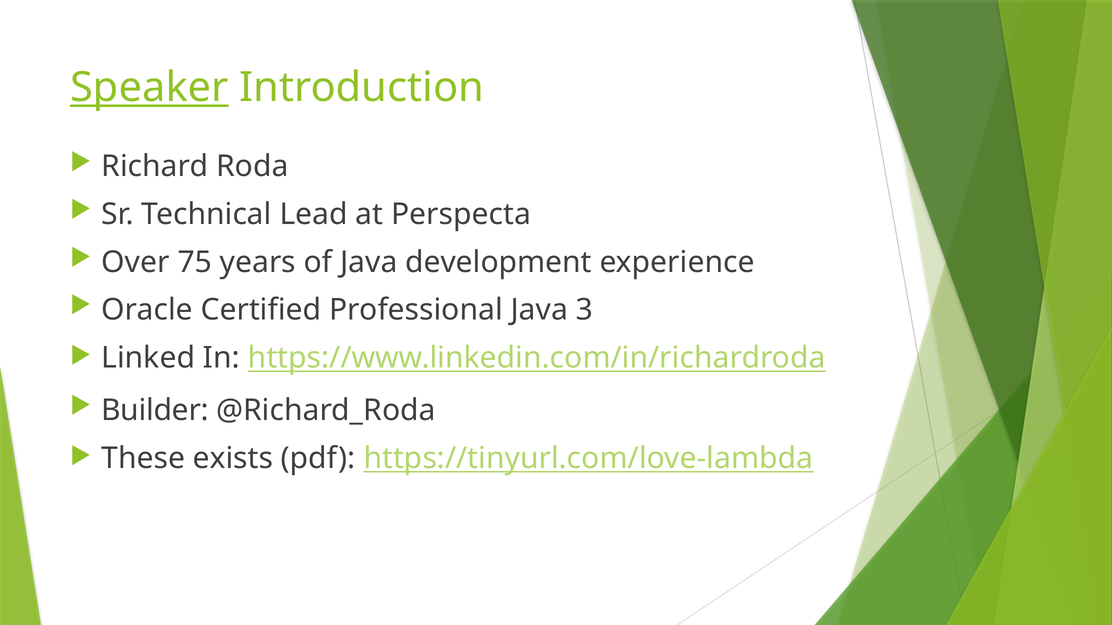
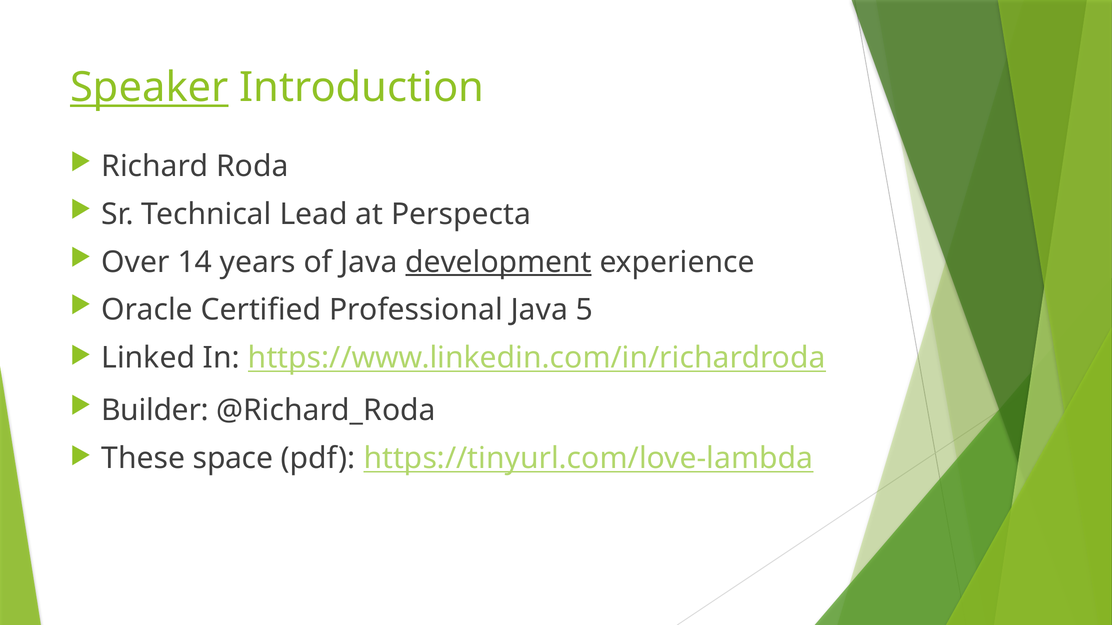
75: 75 -> 14 (195, 262)
development underline: none -> present (498, 262)
3: 3 -> 5 (585, 310)
exists: exists -> space (233, 458)
